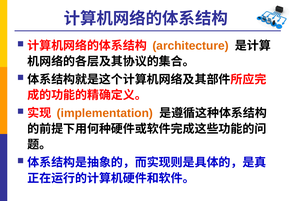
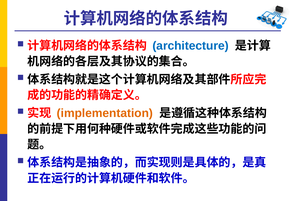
architecture colour: orange -> blue (191, 46)
